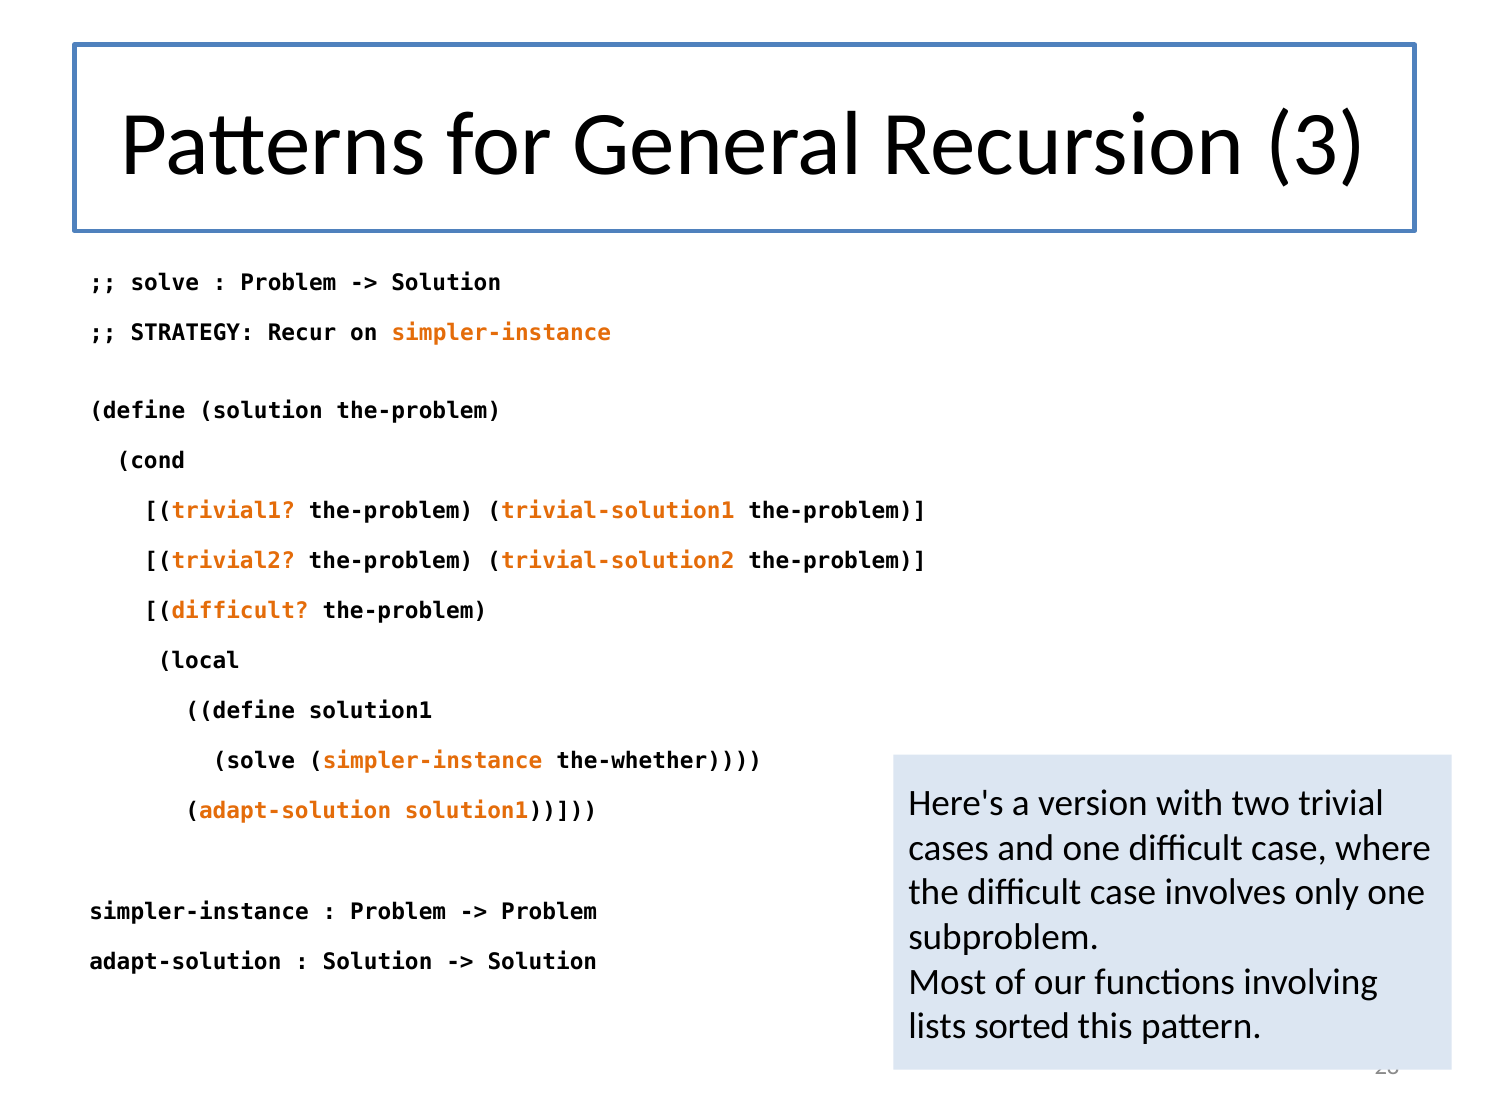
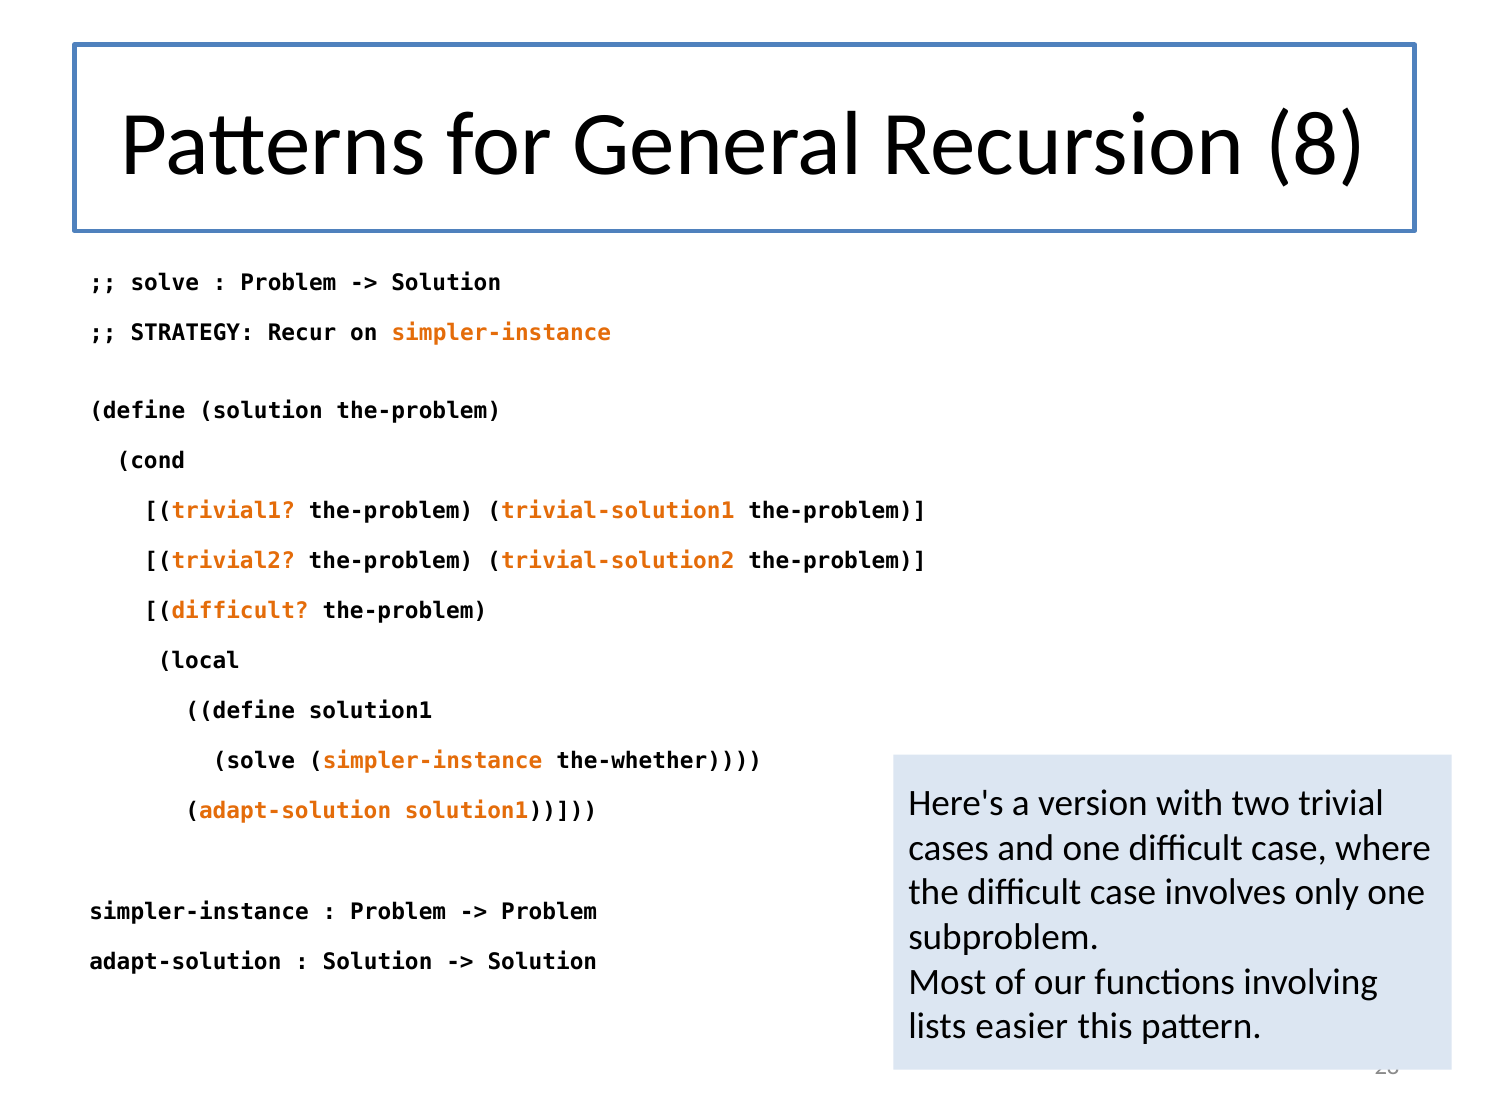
3: 3 -> 8 (1316, 144)
lists sorted: sorted -> easier (1022, 1026)
